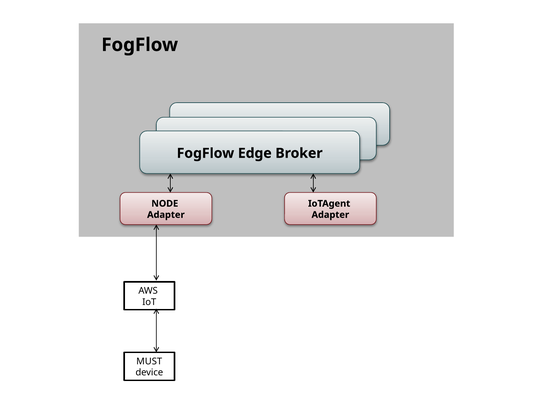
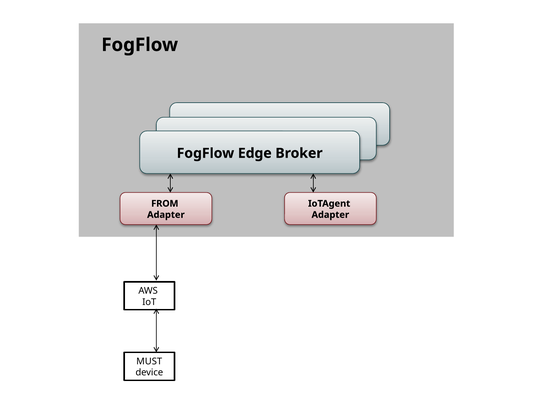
NODE: NODE -> FROM (165, 204)
